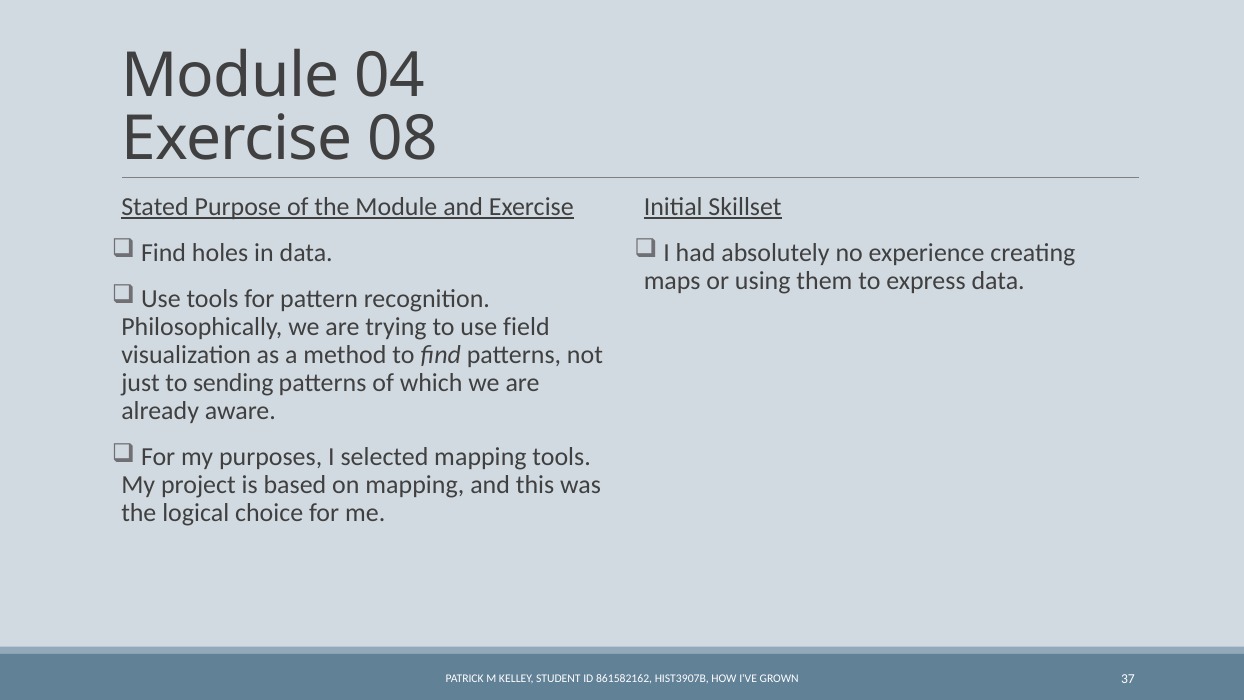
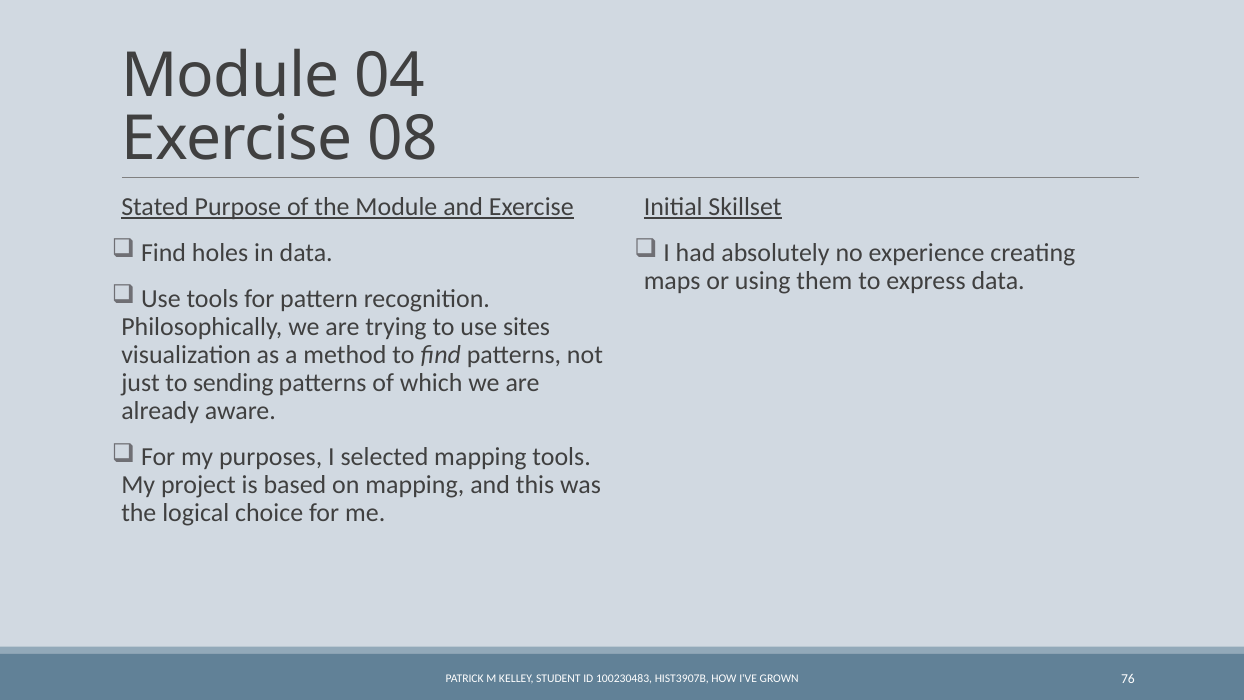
field: field -> sites (527, 327)
861582162: 861582162 -> 100230483 (624, 678)
37: 37 -> 76 (1128, 679)
